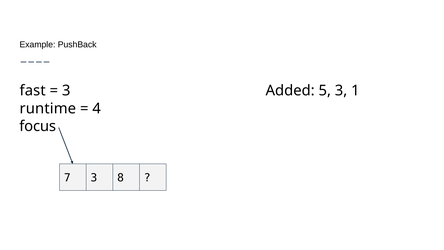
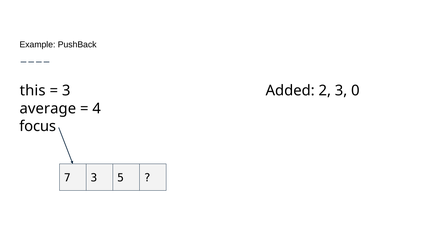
fast: fast -> this (33, 91)
5: 5 -> 2 (325, 91)
1: 1 -> 0 (355, 91)
runtime: runtime -> average (48, 108)
8: 8 -> 5 (121, 178)
